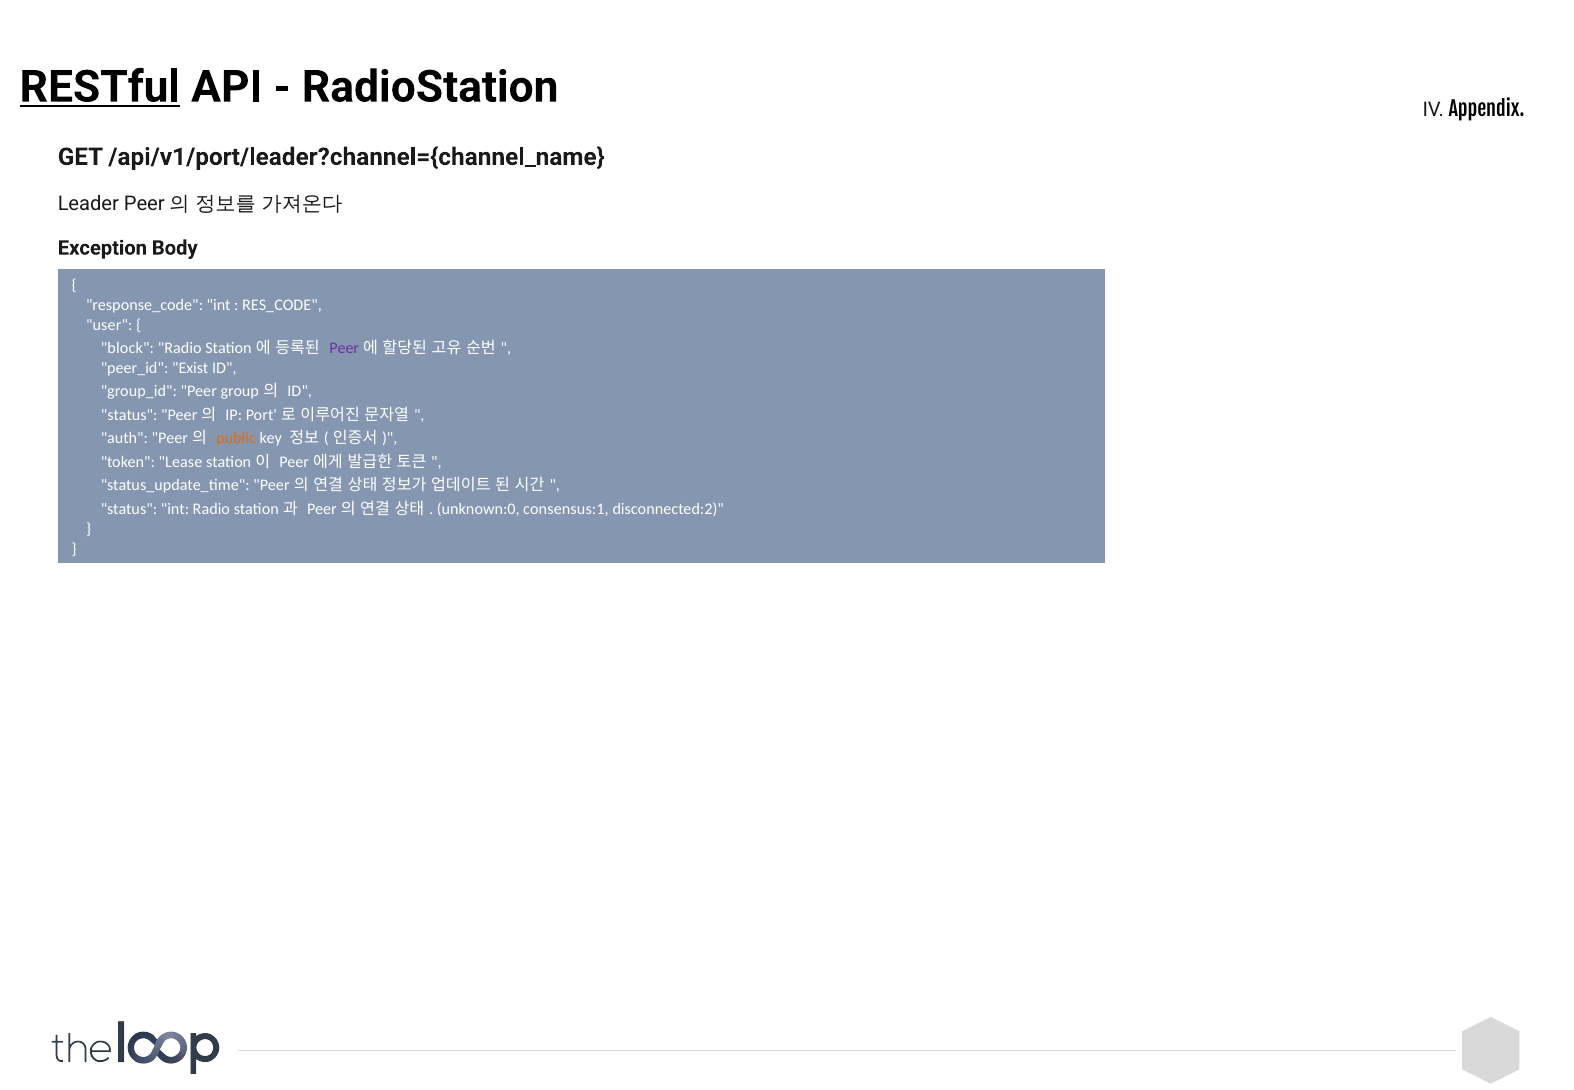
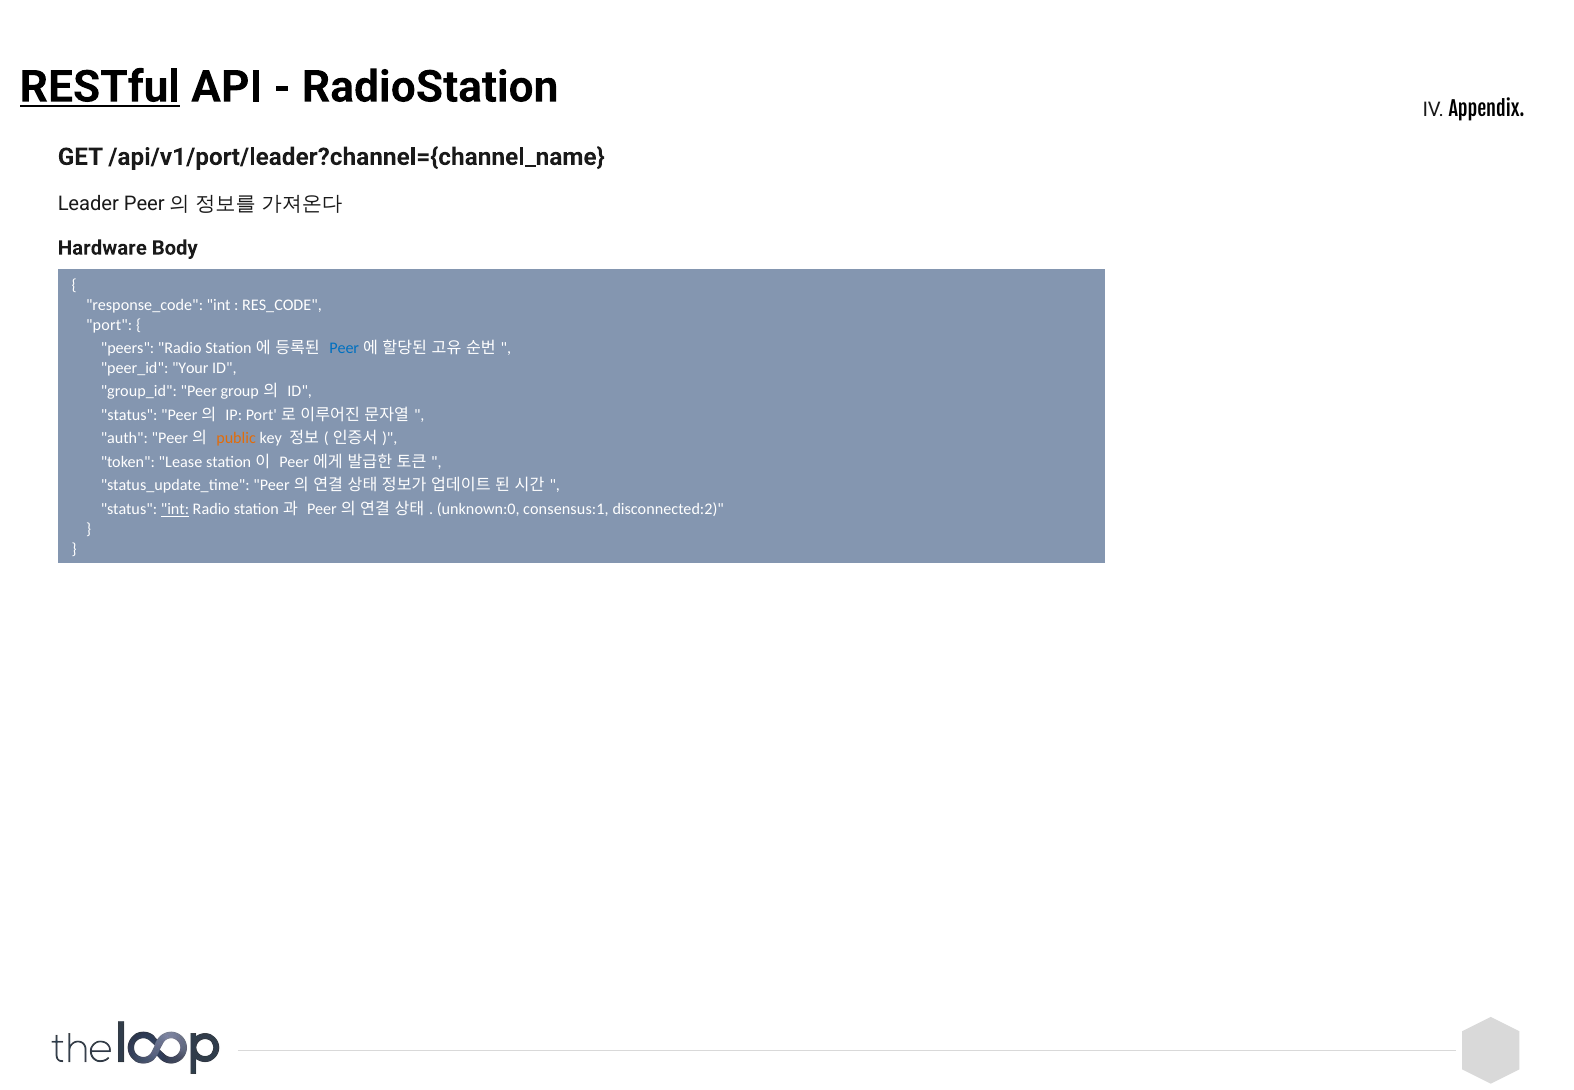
Exception: Exception -> Hardware (102, 248)
user: user -> port (109, 325)
block: block -> peers (128, 348)
Peer colour: purple -> blue (344, 348)
Exist: Exist -> Your (190, 368)
int underline: none -> present (175, 509)
